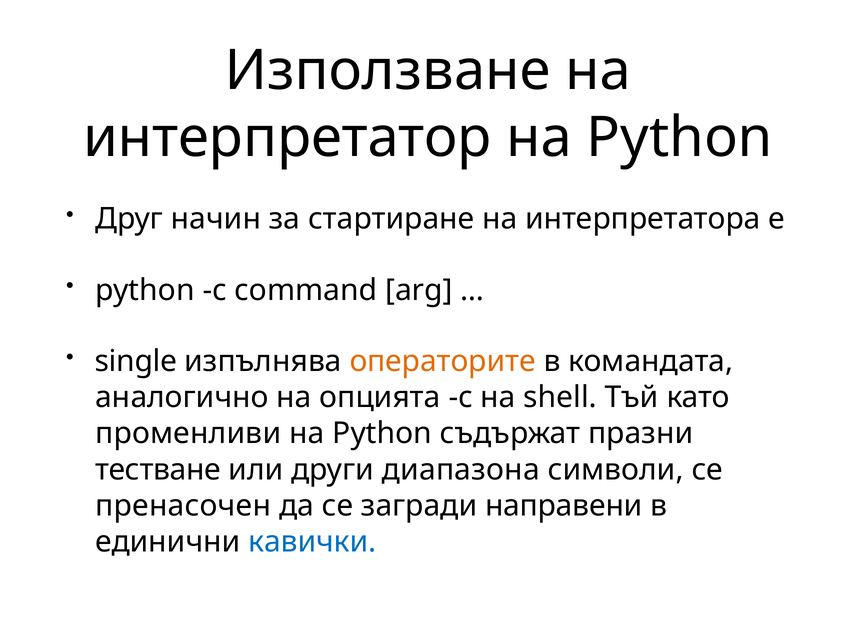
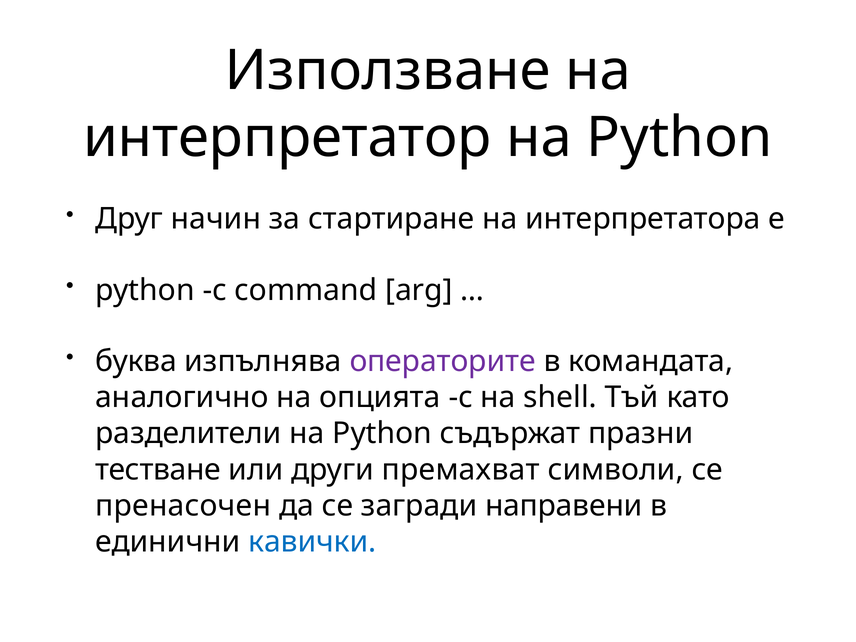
single: single -> буква (136, 361)
операторите colour: orange -> purple (443, 361)
променливи: променливи -> разделители (188, 434)
диапазона: диапазона -> премахват (461, 470)
